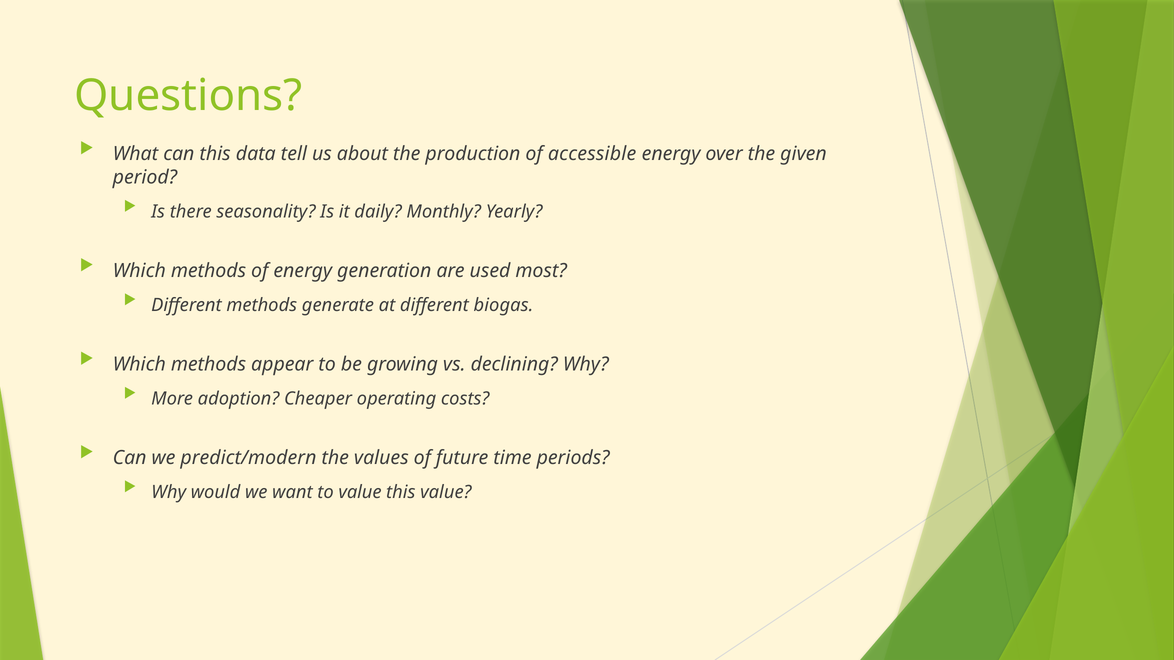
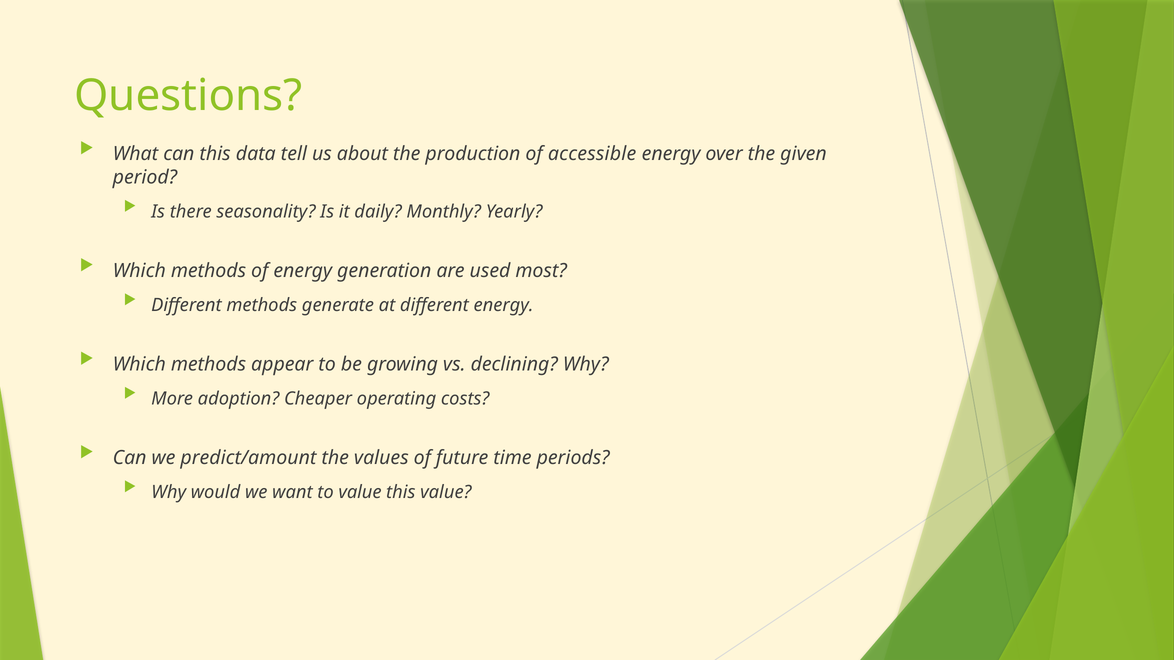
different biogas: biogas -> energy (504, 305)
predict/modern: predict/modern -> predict/amount (248, 458)
